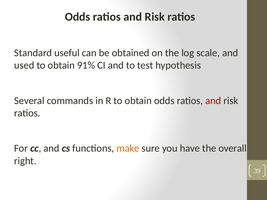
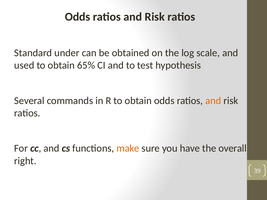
useful: useful -> under (67, 53)
91%: 91% -> 65% (86, 65)
and colour: red -> orange (213, 101)
